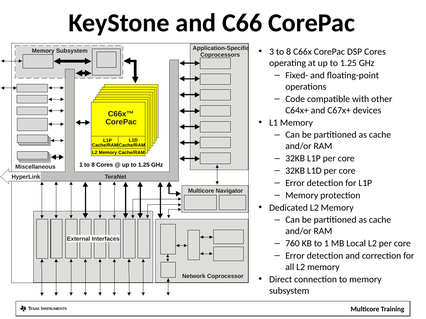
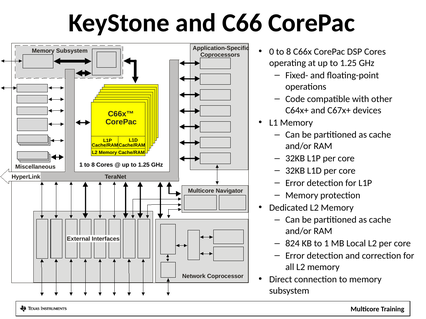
3: 3 -> 0 (272, 52)
760: 760 -> 824 (293, 244)
